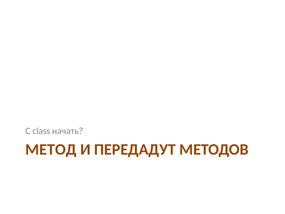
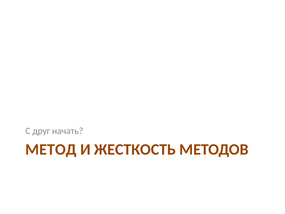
class: class -> друг (41, 131)
ПЕРЕДАДУТ: ПЕРЕДАДУТ -> ЖЕСТКОСТЬ (135, 149)
